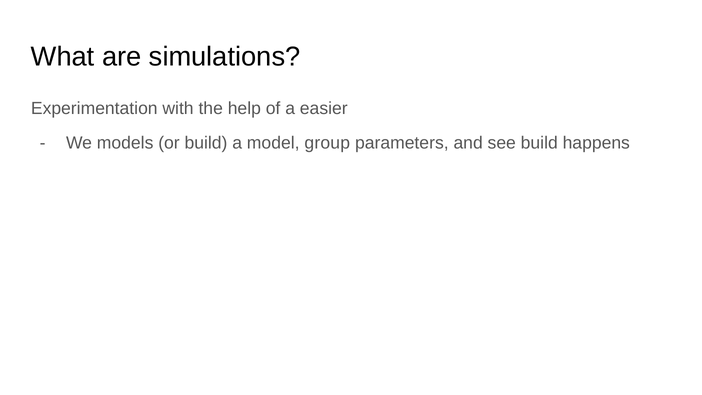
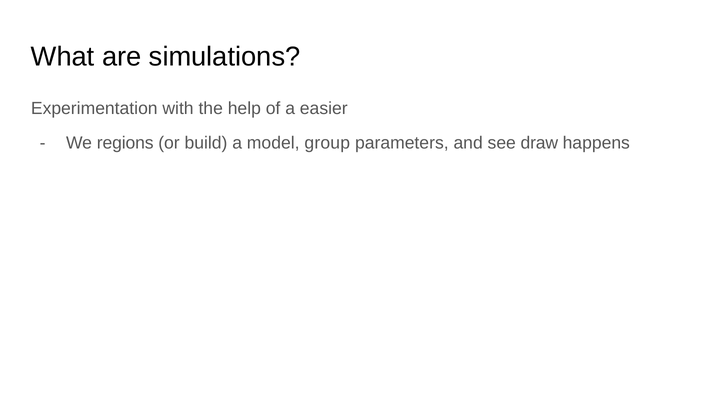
models: models -> regions (125, 143)
see build: build -> draw (539, 143)
